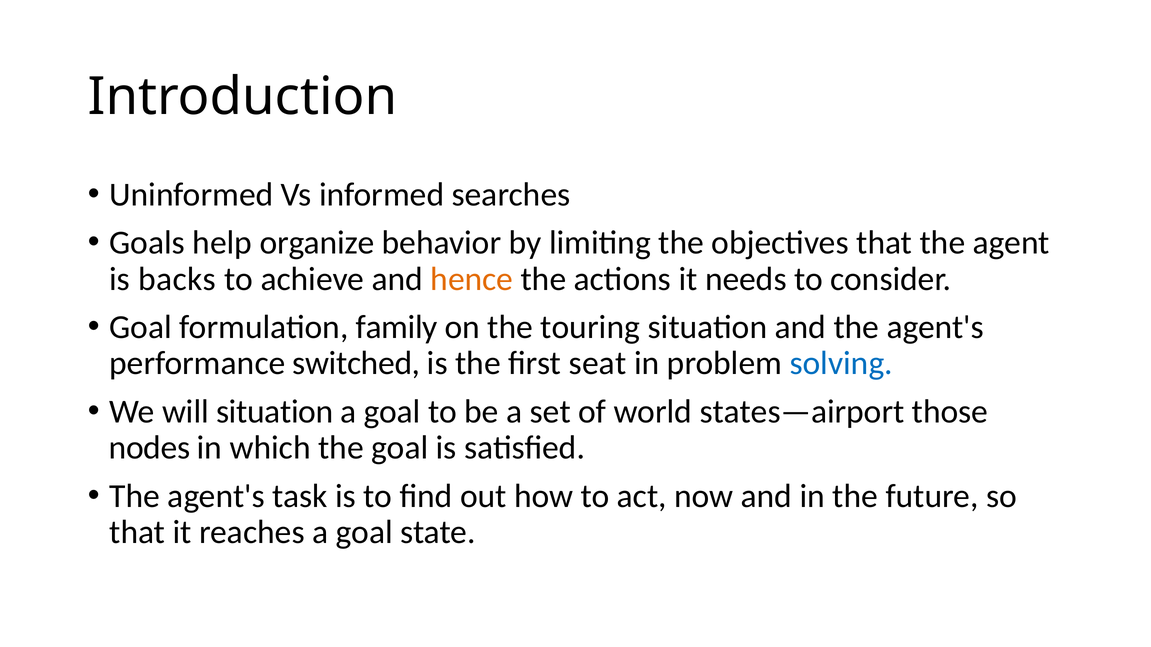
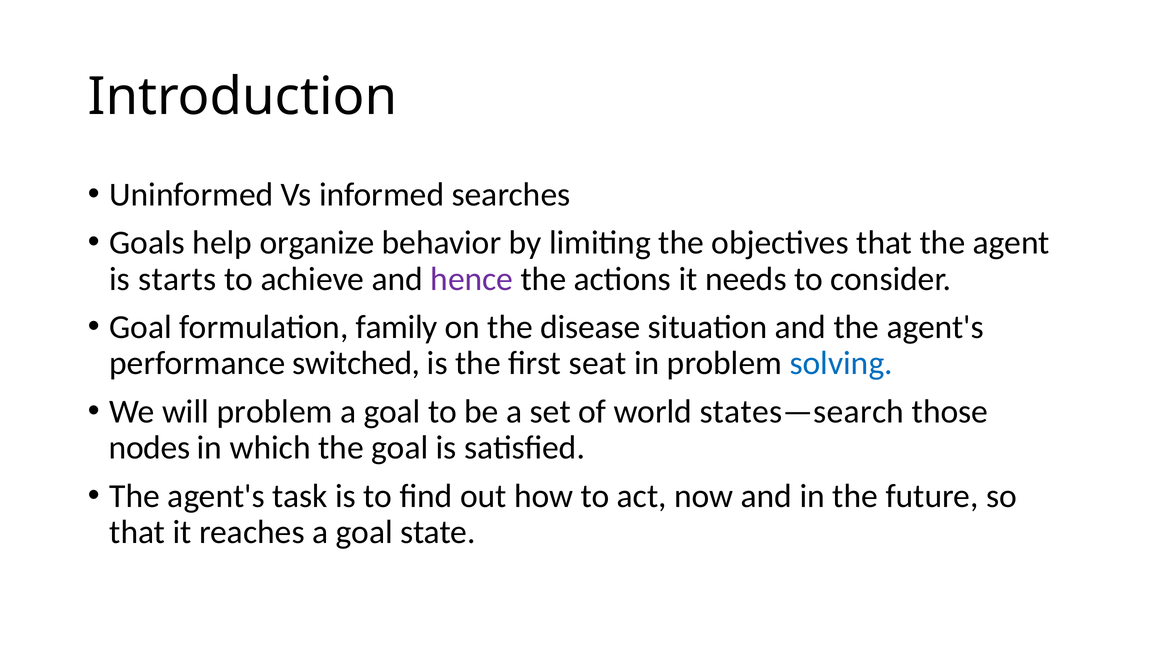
backs: backs -> starts (177, 279)
hence colour: orange -> purple (472, 279)
touring: touring -> disease (590, 327)
will situation: situation -> problem (275, 412)
states—airport: states—airport -> states—search (802, 412)
